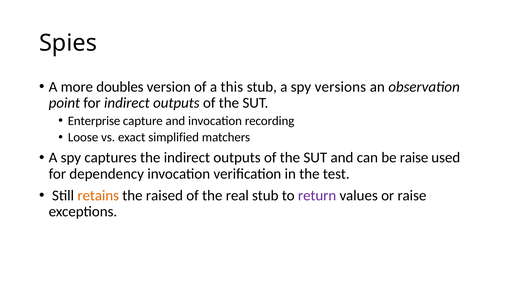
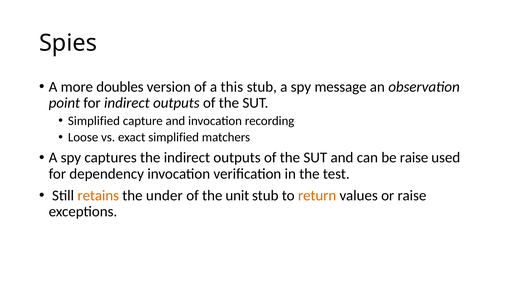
versions: versions -> message (341, 87)
Enterprise: Enterprise -> Simplified (94, 121)
raised: raised -> under (164, 195)
real: real -> unit (237, 195)
return colour: purple -> orange (317, 195)
